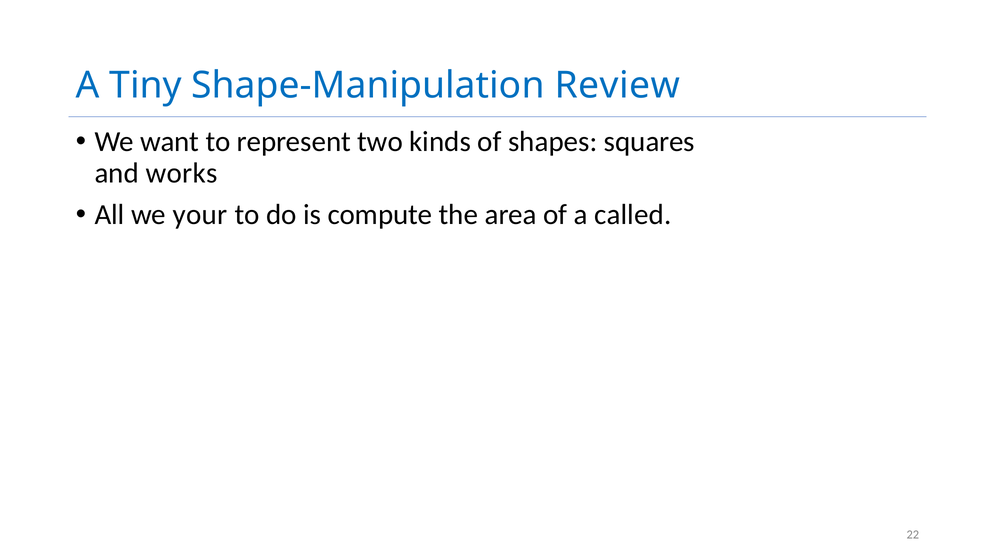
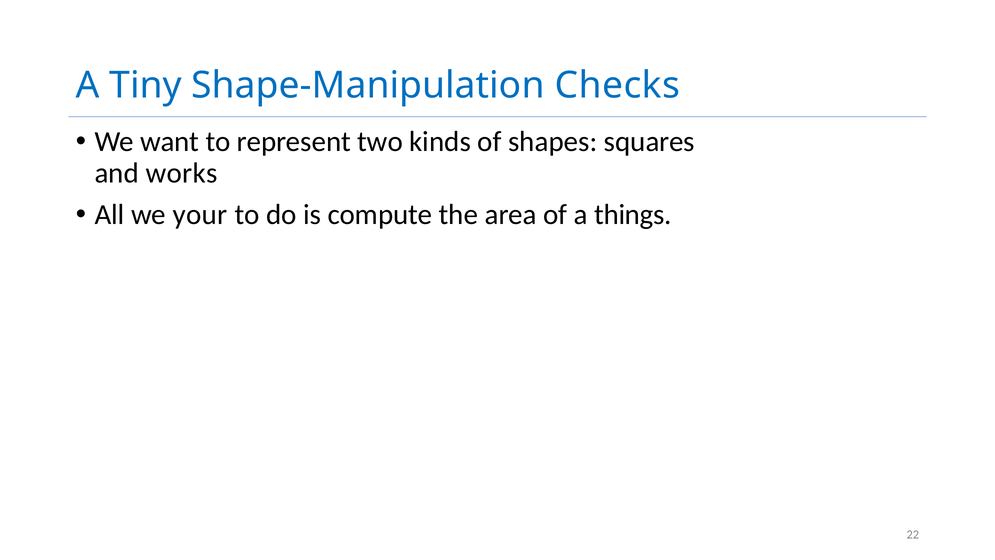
Review: Review -> Checks (617, 86)
called: called -> things (633, 215)
